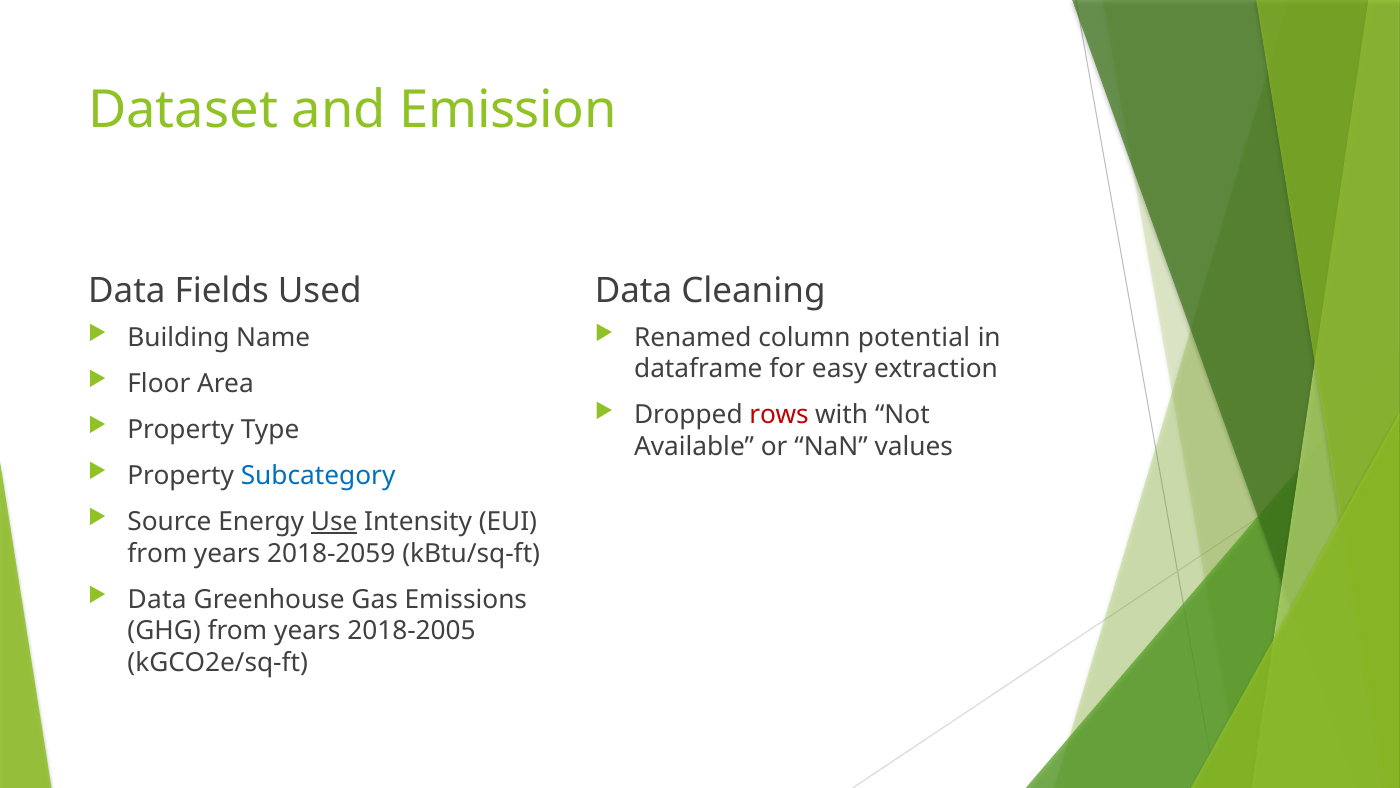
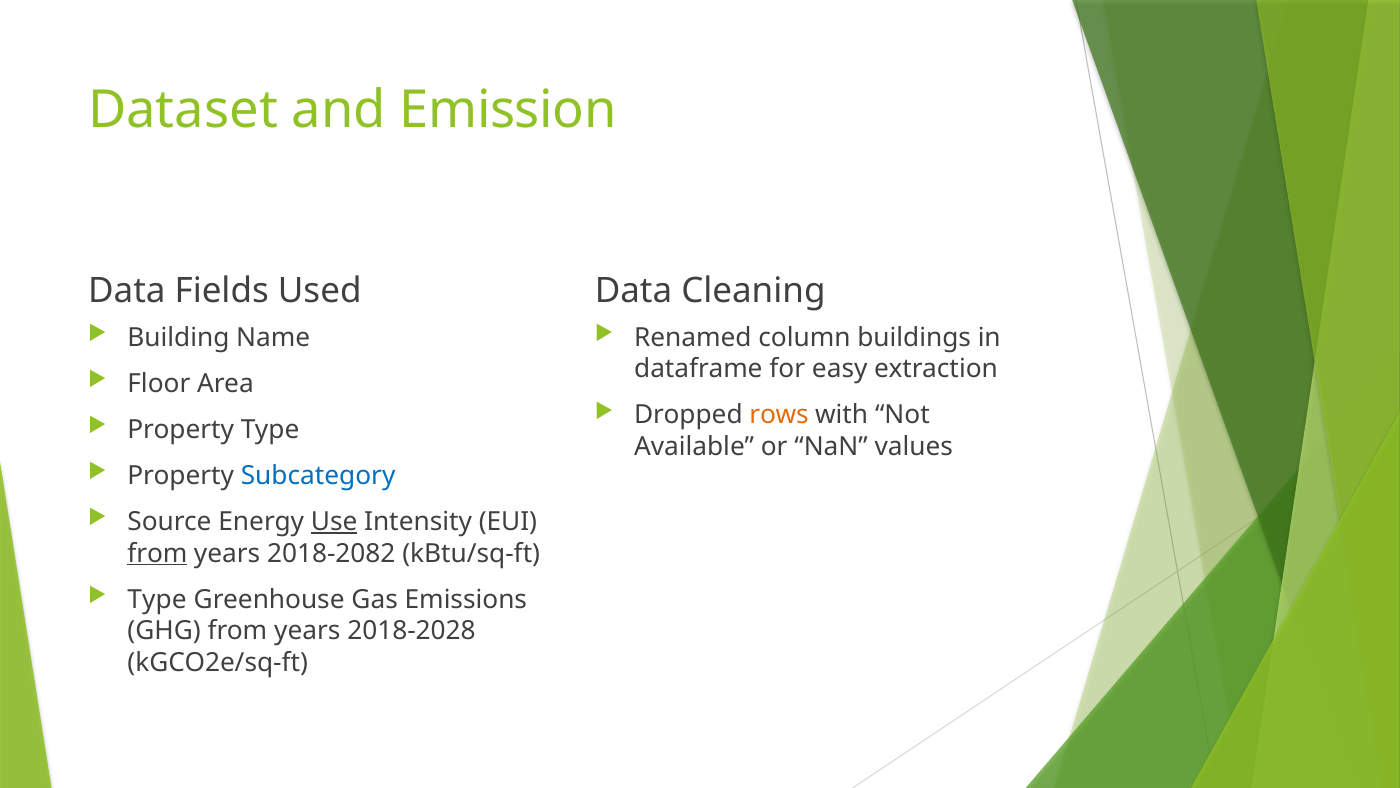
potential: potential -> buildings (914, 337)
rows colour: red -> orange (779, 415)
from underline: none -> present (157, 553)
2018-2059: 2018-2059 -> 2018-2082 (331, 553)
Data: Data -> Type (157, 599)
2018-2005: 2018-2005 -> 2018-2028 (412, 631)
